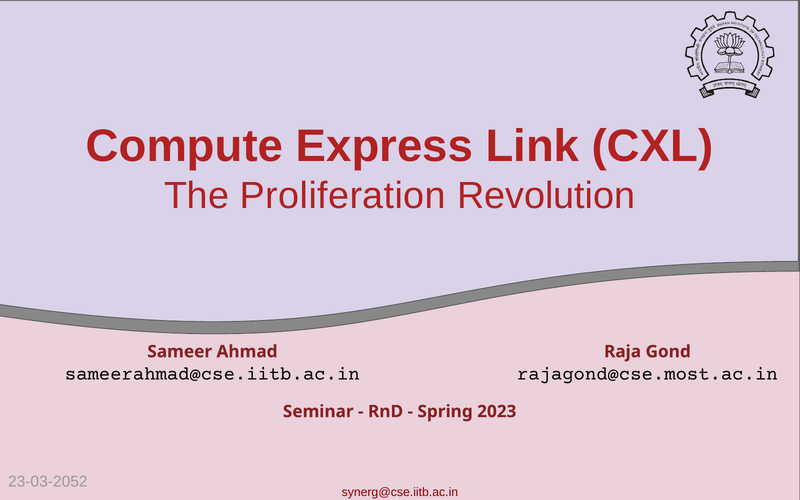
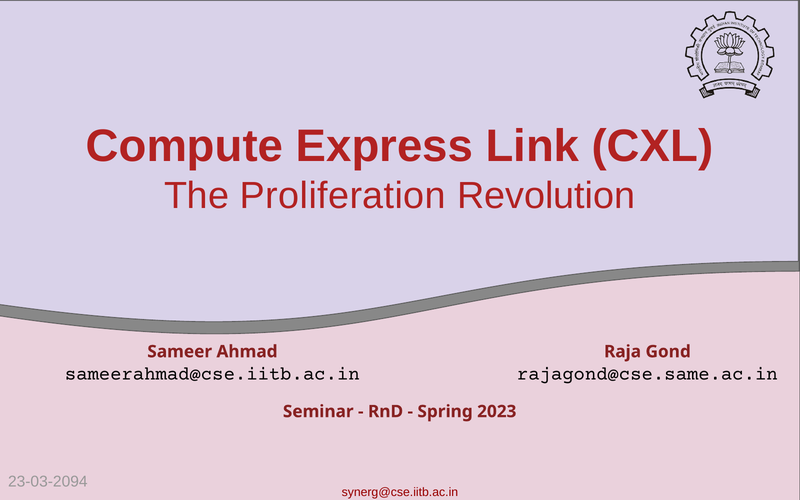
rajagond@cse.most.ac.in: rajagond@cse.most.ac.in -> rajagond@cse.same.ac.in (647, 373)
23-03-2052: 23-03-2052 -> 23-03-2094 (48, 482)
